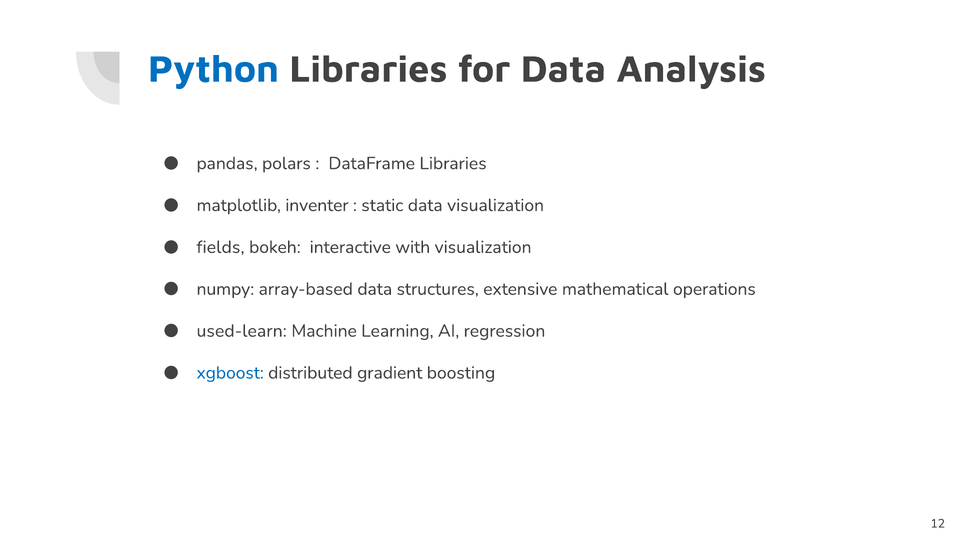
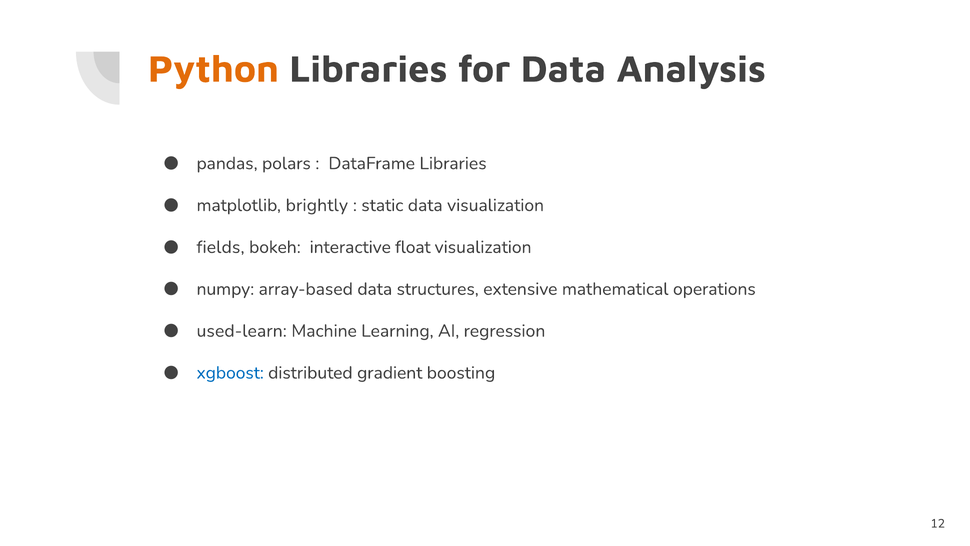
Python colour: blue -> orange (214, 69)
inventer: inventer -> brightly (317, 205)
with: with -> float (413, 247)
